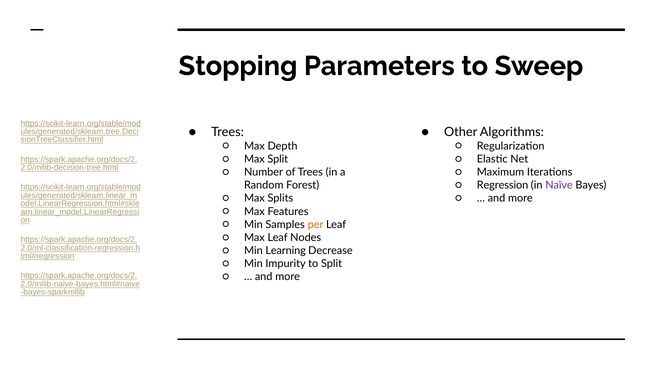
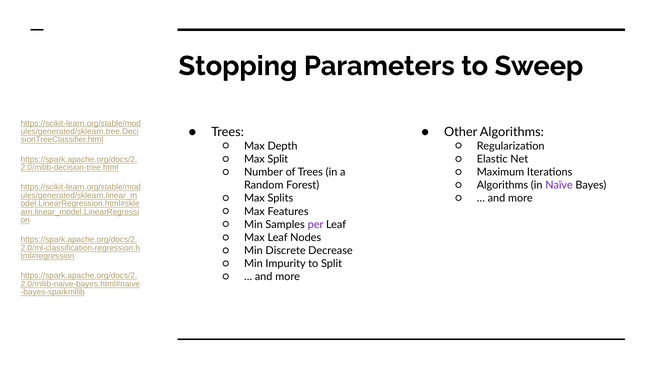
Regression: Regression -> Algorithms (503, 186)
per colour: orange -> purple (316, 225)
Learning: Learning -> Discrete (286, 251)
